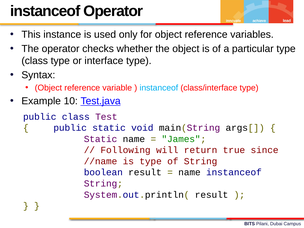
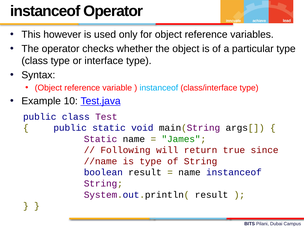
instance: instance -> however (62, 35)
